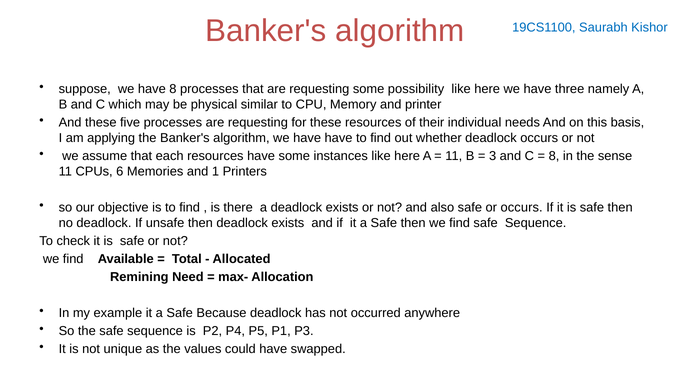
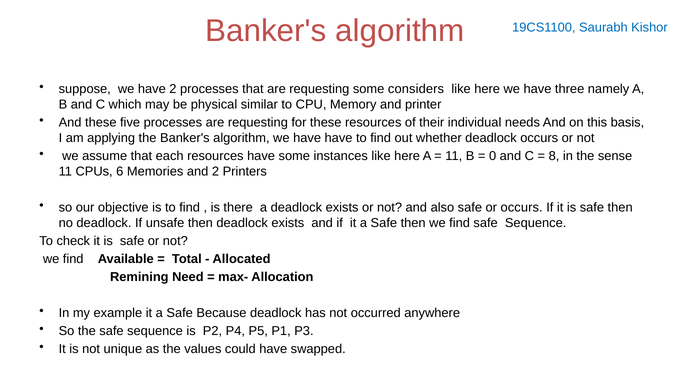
have 8: 8 -> 2 (173, 89)
possibility: possibility -> considers (416, 89)
3: 3 -> 0 (493, 156)
and 1: 1 -> 2 (215, 171)
